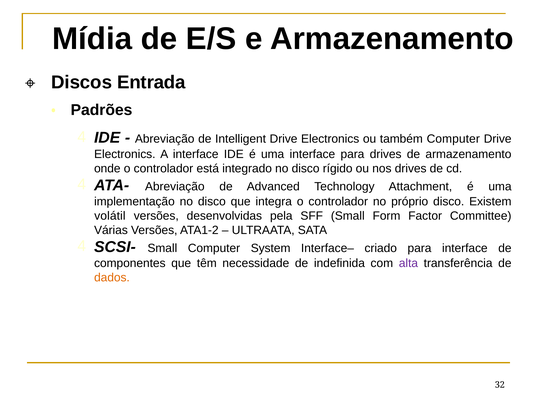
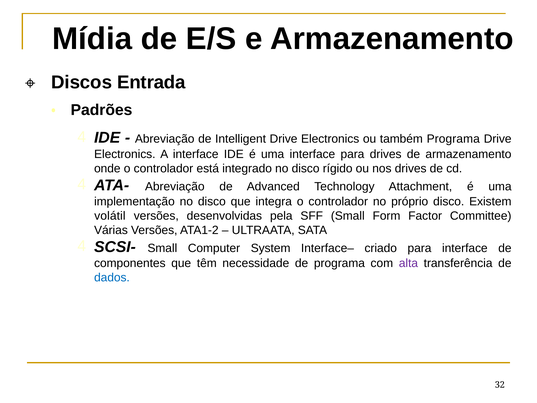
também Computer: Computer -> Programa (453, 139)
de indefinida: indefinida -> programa (339, 263)
dados colour: orange -> blue (112, 277)
